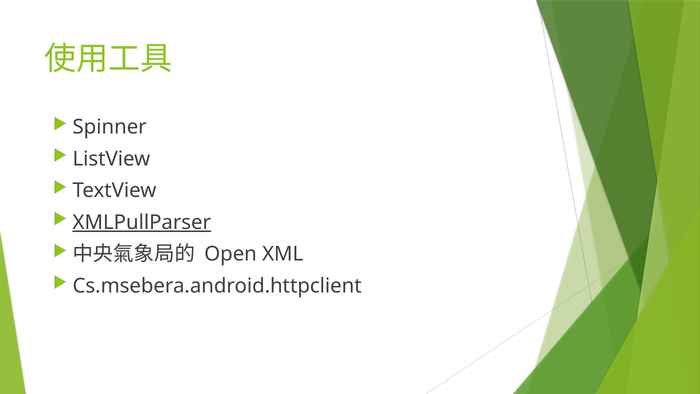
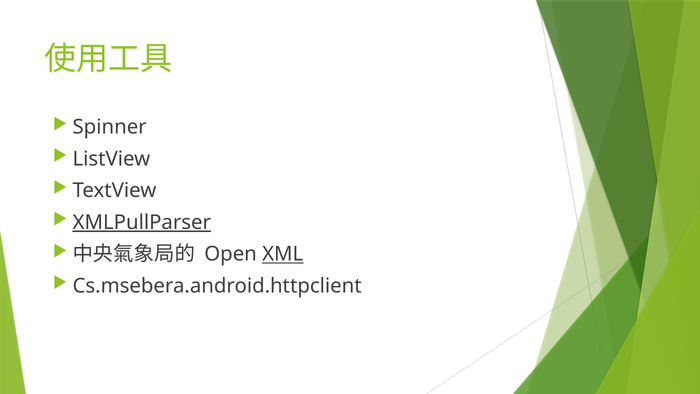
XML underline: none -> present (283, 254)
